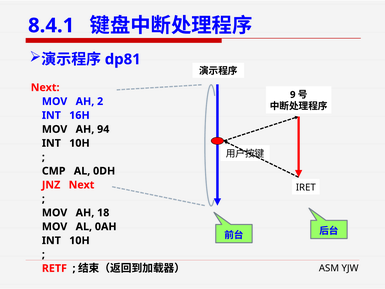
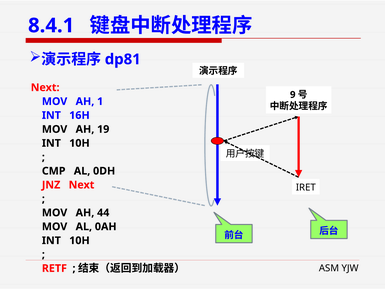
2: 2 -> 1 (100, 101)
94: 94 -> 19 (103, 129)
18: 18 -> 44 (103, 213)
